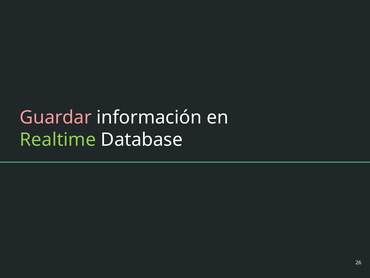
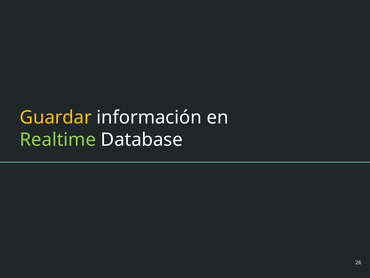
Guardar colour: pink -> yellow (56, 117)
